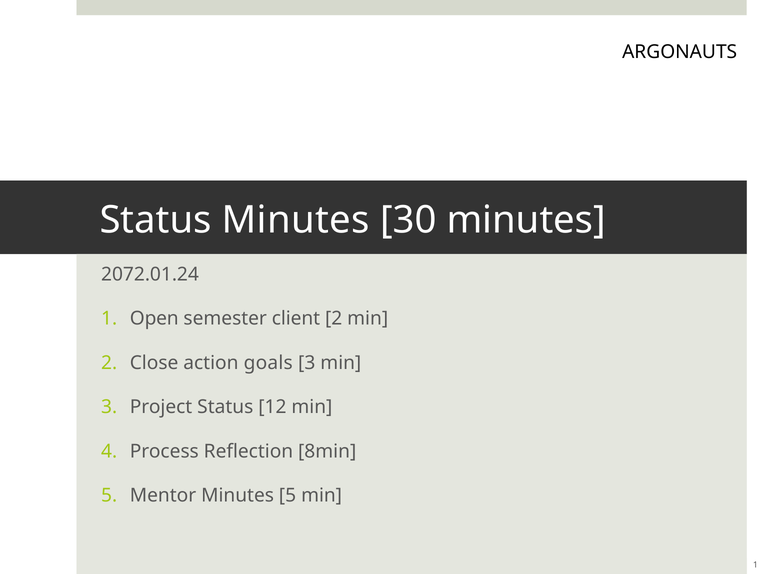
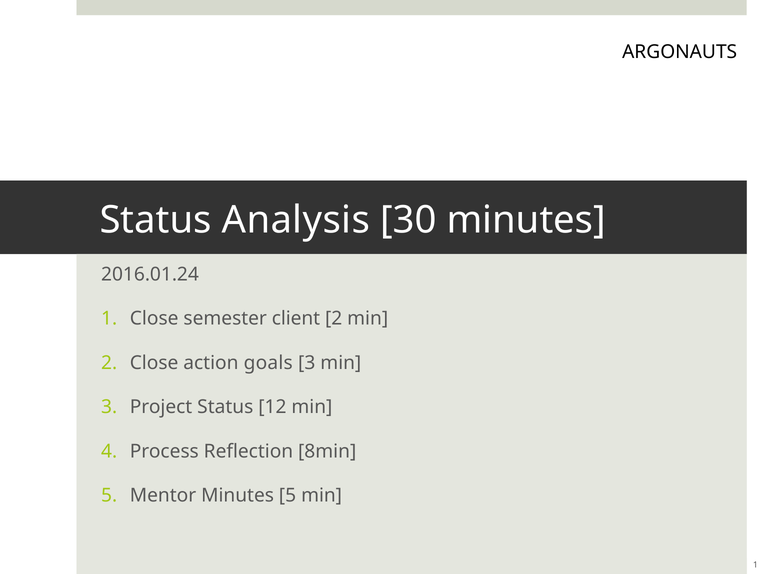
Status Minutes: Minutes -> Analysis (296, 220)
2072.01.24: 2072.01.24 -> 2016.01.24 (150, 275)
1 Open: Open -> Close (154, 319)
